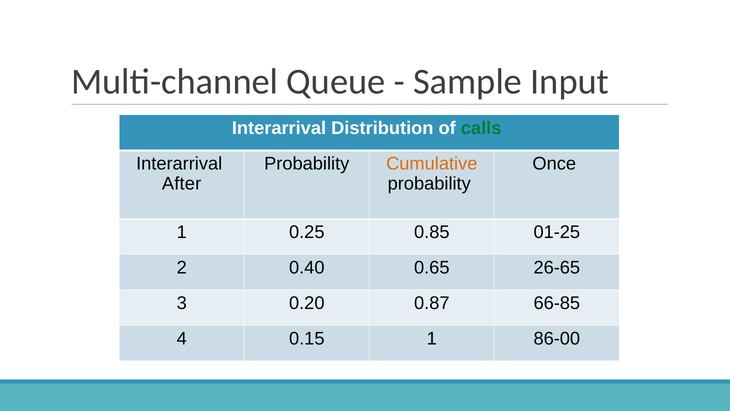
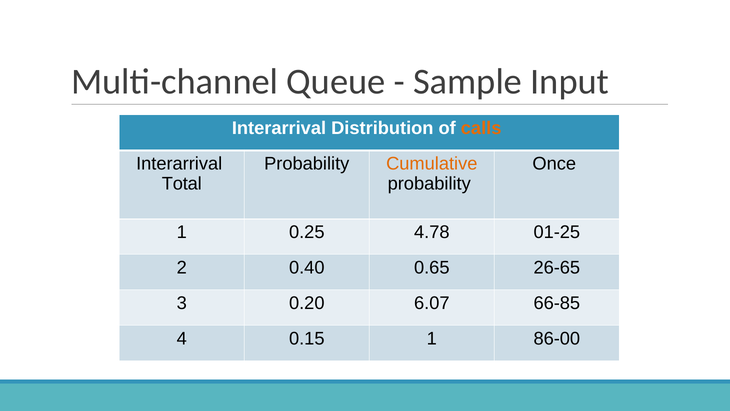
calls colour: green -> orange (481, 128)
After: After -> Total (182, 184)
0.85: 0.85 -> 4.78 (432, 232)
0.87: 0.87 -> 6.07 (432, 303)
